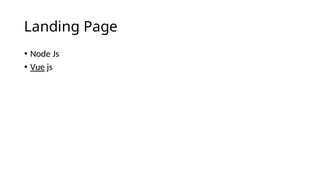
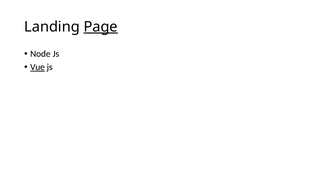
Page underline: none -> present (101, 27)
